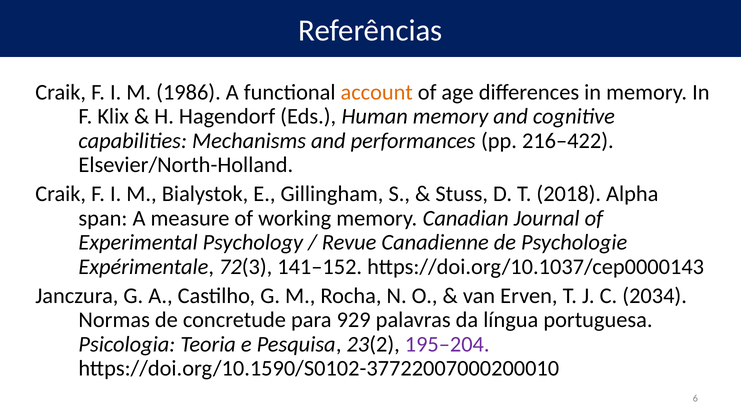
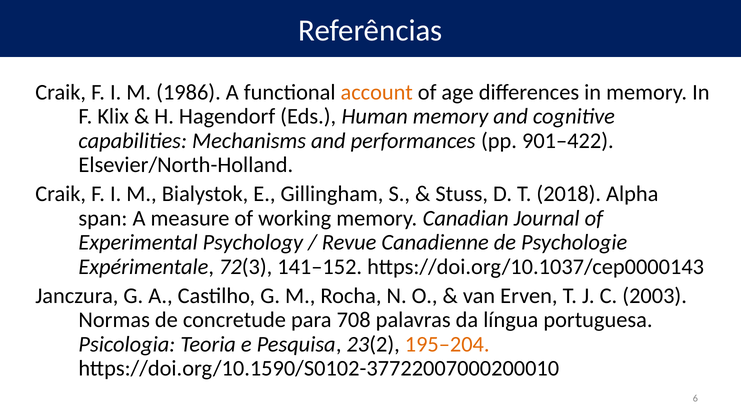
216–422: 216–422 -> 901–422 (568, 141)
2034: 2034 -> 2003 (655, 296)
929: 929 -> 708 (354, 320)
195–204 colour: purple -> orange (447, 344)
